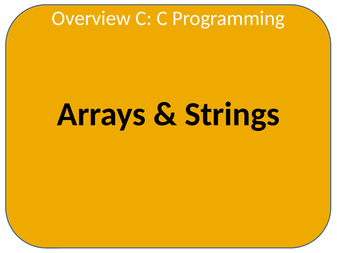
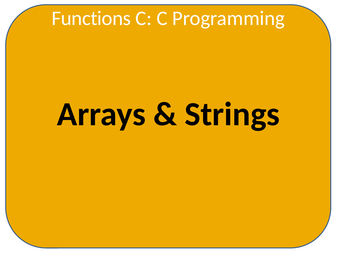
Overview: Overview -> Functions (91, 18)
